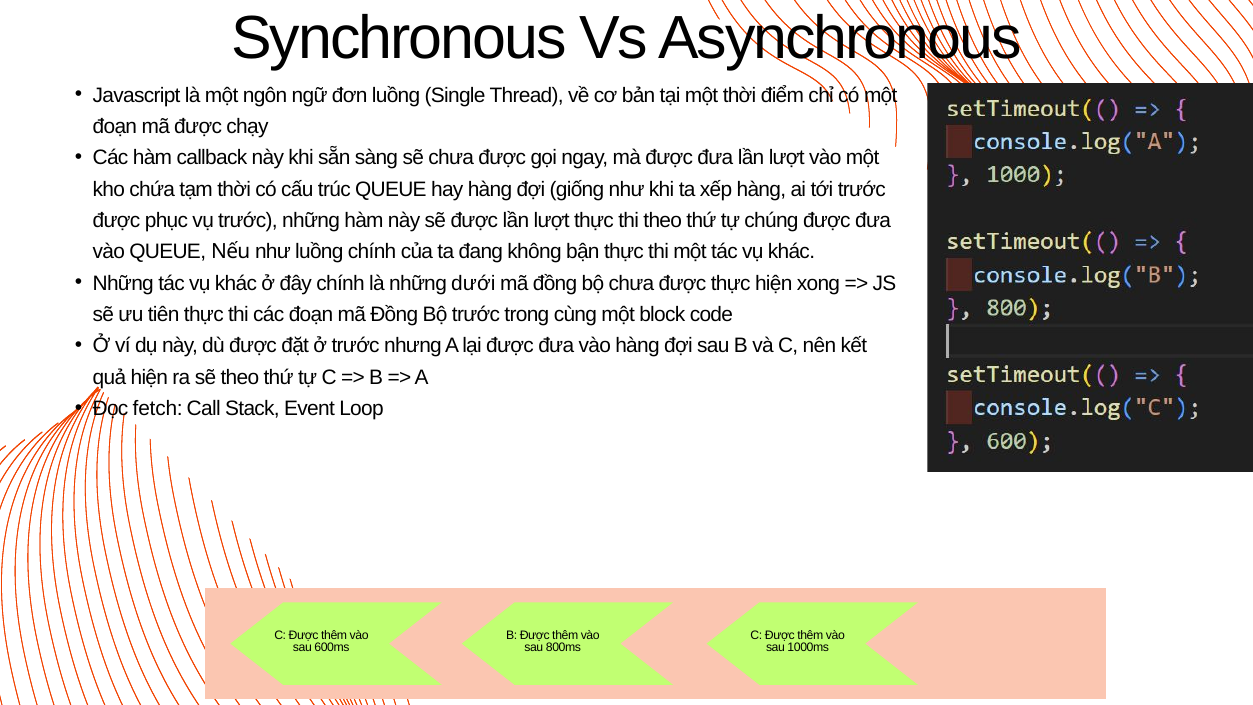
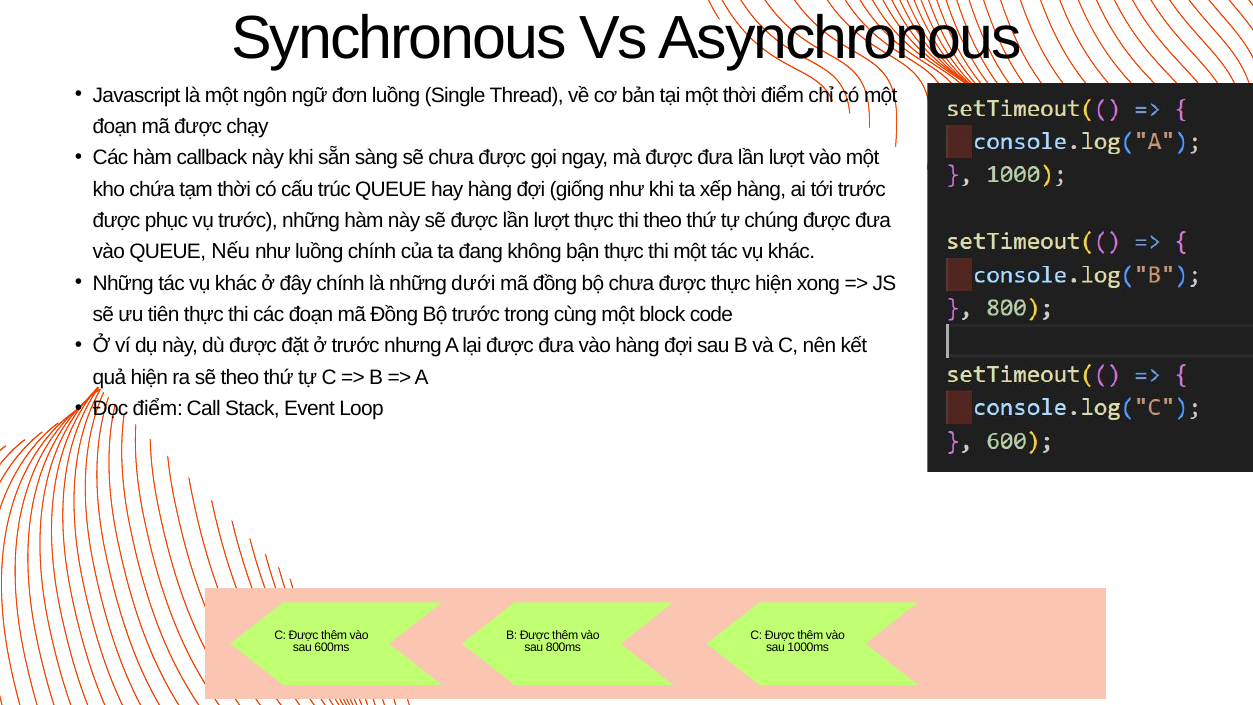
Đọc fetch: fetch -> điểm (158, 408)
